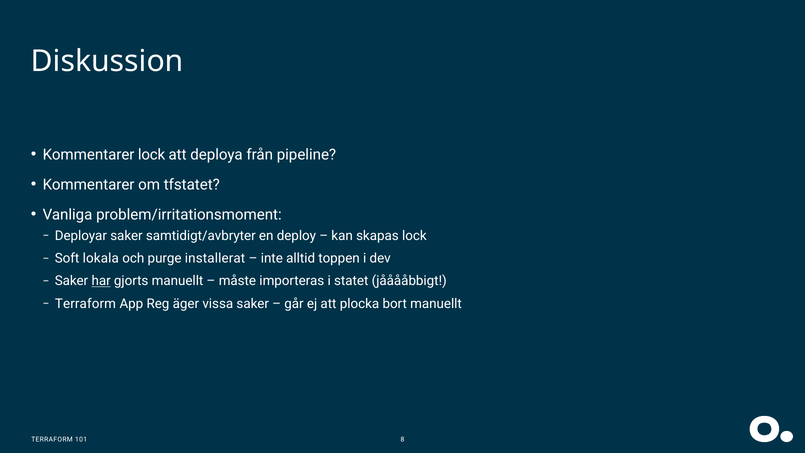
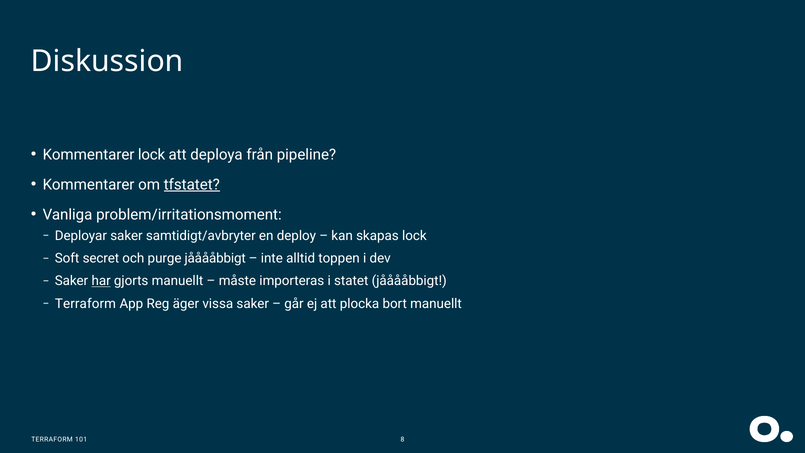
tfstatet underline: none -> present (192, 185)
lokala: lokala -> secret (101, 258)
purge installerat: installerat -> jååååbbigt (215, 258)
